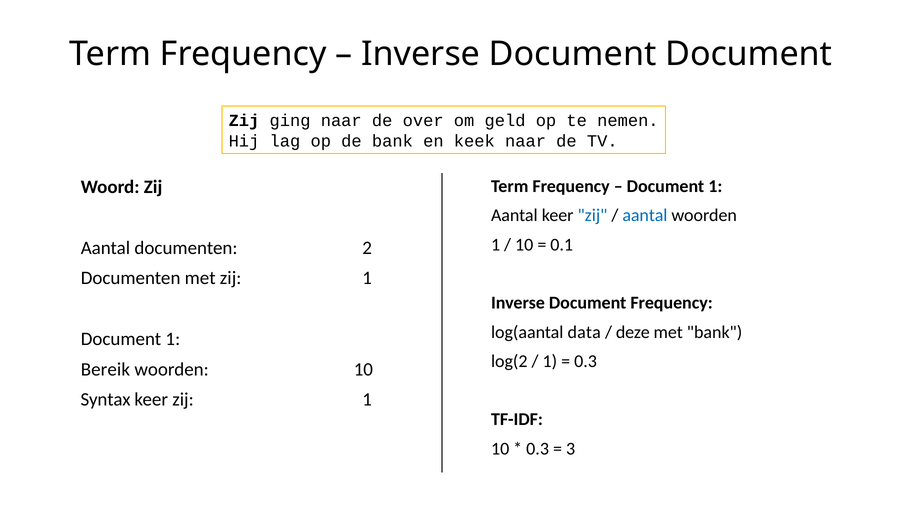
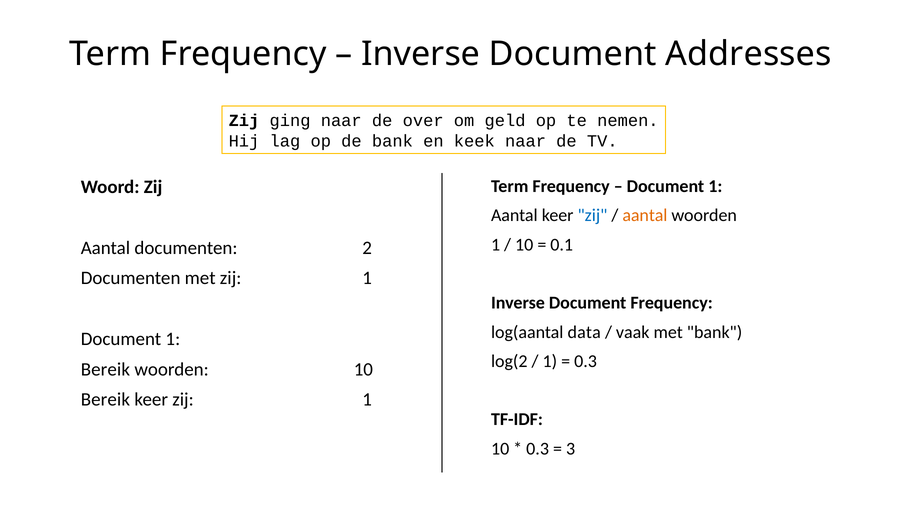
Document Document: Document -> Addresses (748, 54)
aantal colour: blue -> orange (645, 215)
deze: deze -> vaak (633, 332)
Syntax: Syntax -> Bereik (105, 400)
